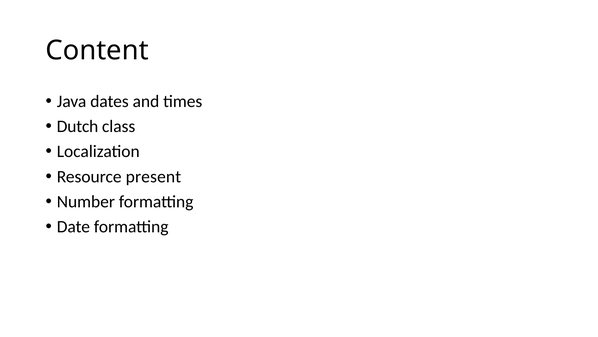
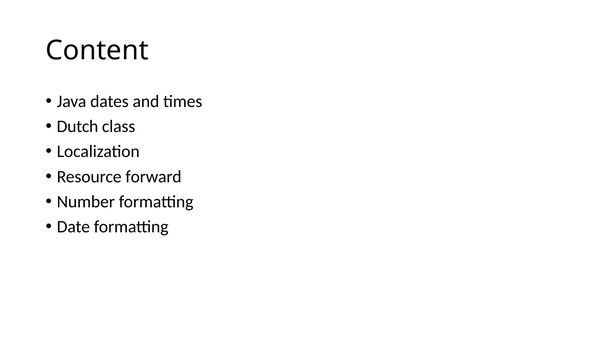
present: present -> forward (154, 176)
